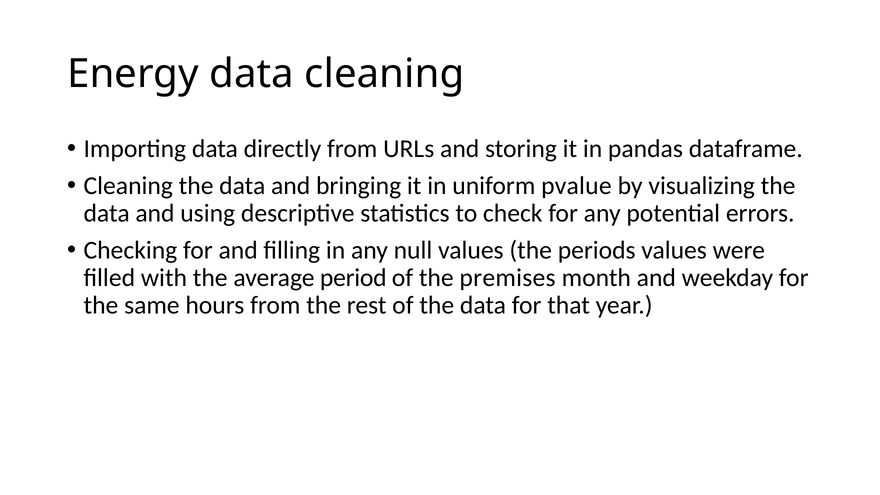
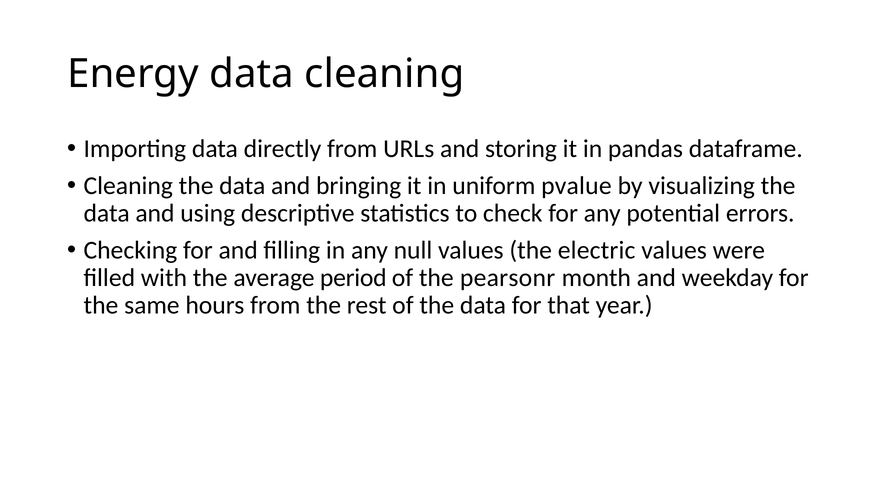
periods: periods -> electric (597, 250)
premises: premises -> pearsonr (508, 278)
